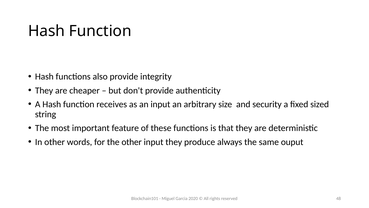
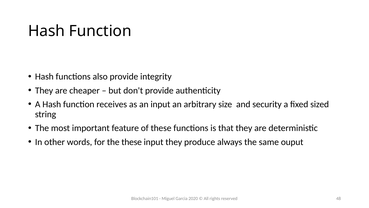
the other: other -> these (132, 142)
